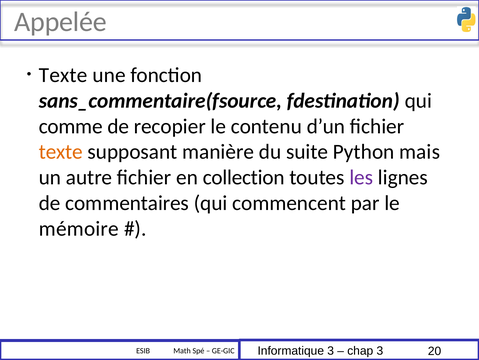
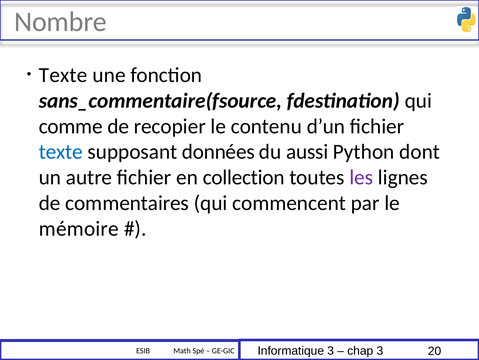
Appelée: Appelée -> Nombre (60, 22)
texte colour: orange -> blue (61, 152)
manière: manière -> données (218, 152)
suite: suite -> aussi (307, 152)
mais: mais -> dont (420, 152)
